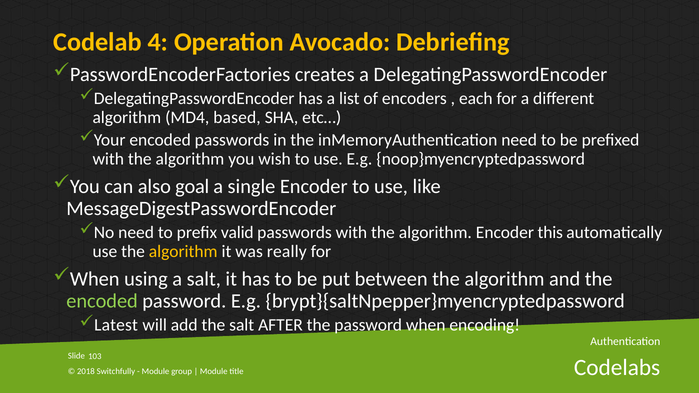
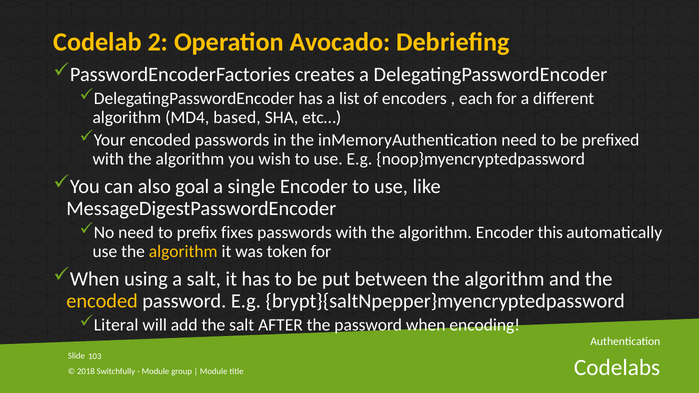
4: 4 -> 2 (158, 42)
valid: valid -> fixes (237, 233)
really: really -> token (287, 252)
encoded colour: light green -> yellow (102, 301)
Latest: Latest -> Literal (116, 325)
